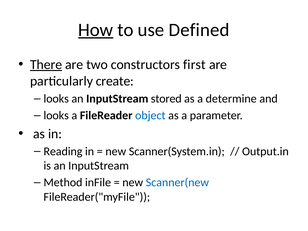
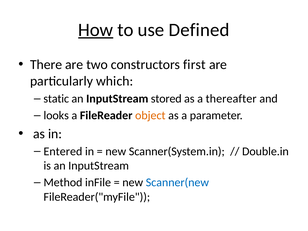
There underline: present -> none (46, 65)
create: create -> which (115, 81)
looks: looks -> static (56, 99)
determine: determine -> thereafter (231, 99)
object colour: blue -> orange (150, 115)
Reading: Reading -> Entered (63, 151)
Output.in: Output.in -> Double.in (265, 151)
